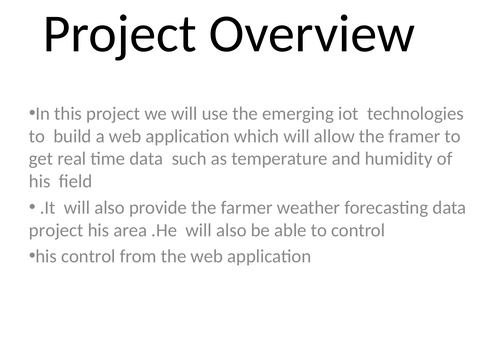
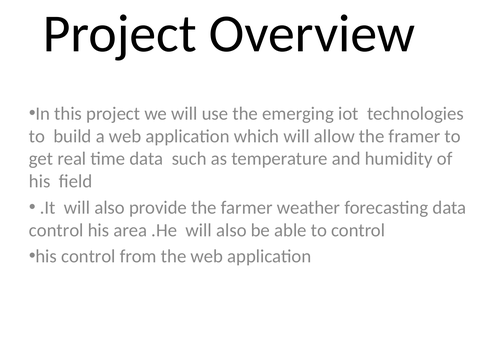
project: project -> control (56, 230)
